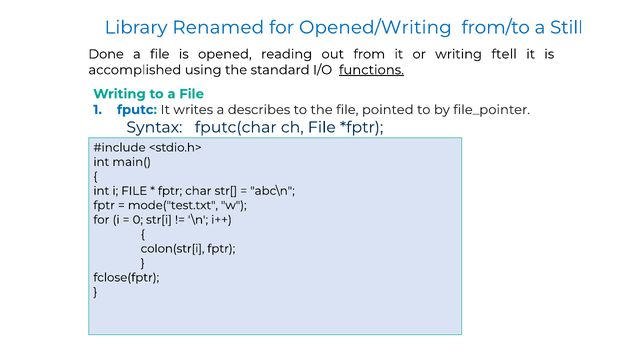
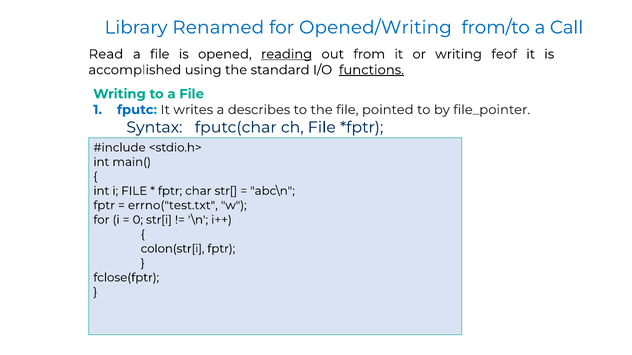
Still: Still -> Call (566, 27)
Done: Done -> Read (106, 54)
reading underline: none -> present (287, 54)
ftell: ftell -> feof (504, 54)
mode("test.txt: mode("test.txt -> errno("test.txt (173, 206)
